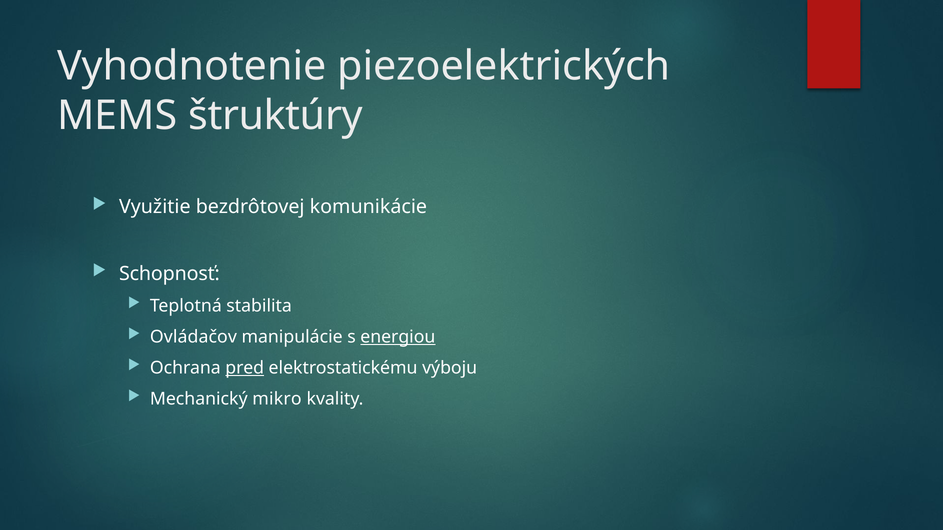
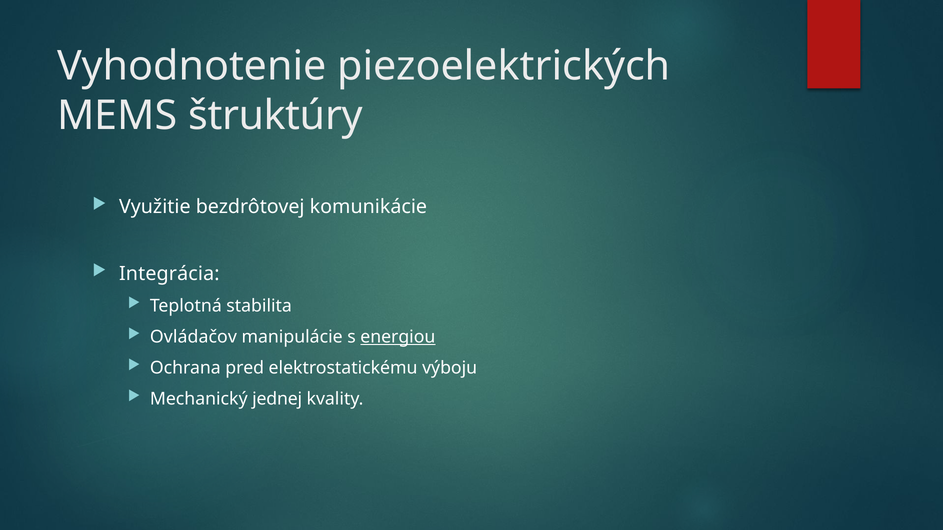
Schopnosť: Schopnosť -> Integrácia (169, 274)
pred underline: present -> none (245, 368)
mikro: mikro -> jednej (277, 399)
